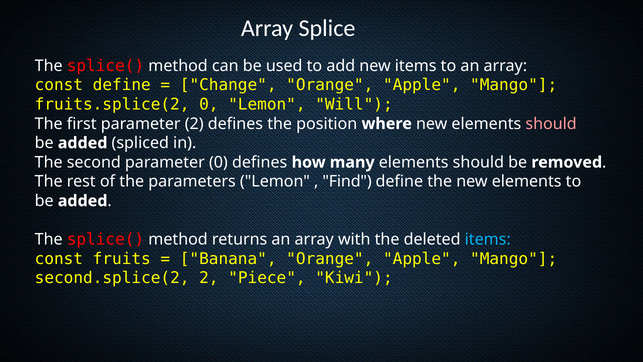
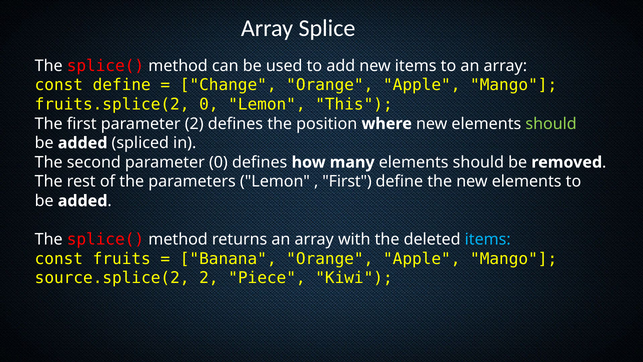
Will: Will -> This (354, 104)
should colour: pink -> light green (551, 124)
Find: Find -> First (347, 181)
second.splice(2: second.splice(2 -> source.splice(2 (112, 278)
